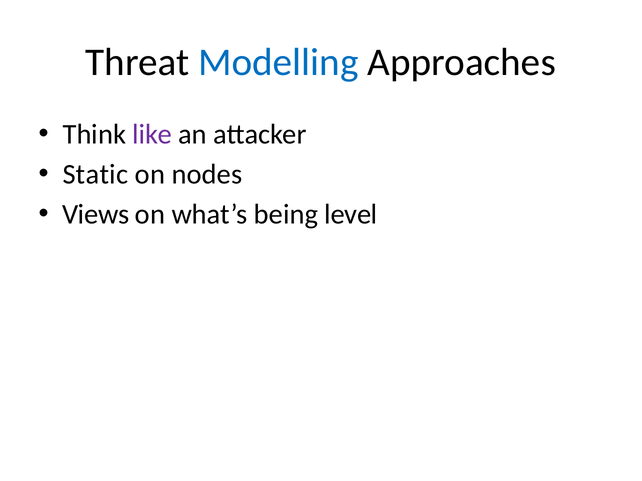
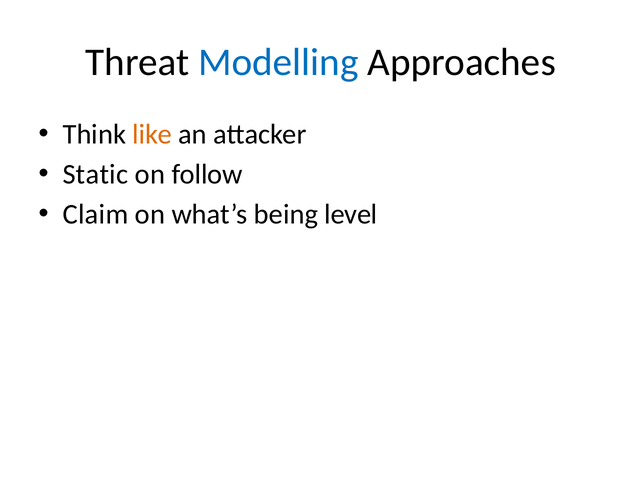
like colour: purple -> orange (152, 135)
nodes: nodes -> follow (207, 175)
Views: Views -> Claim (95, 215)
